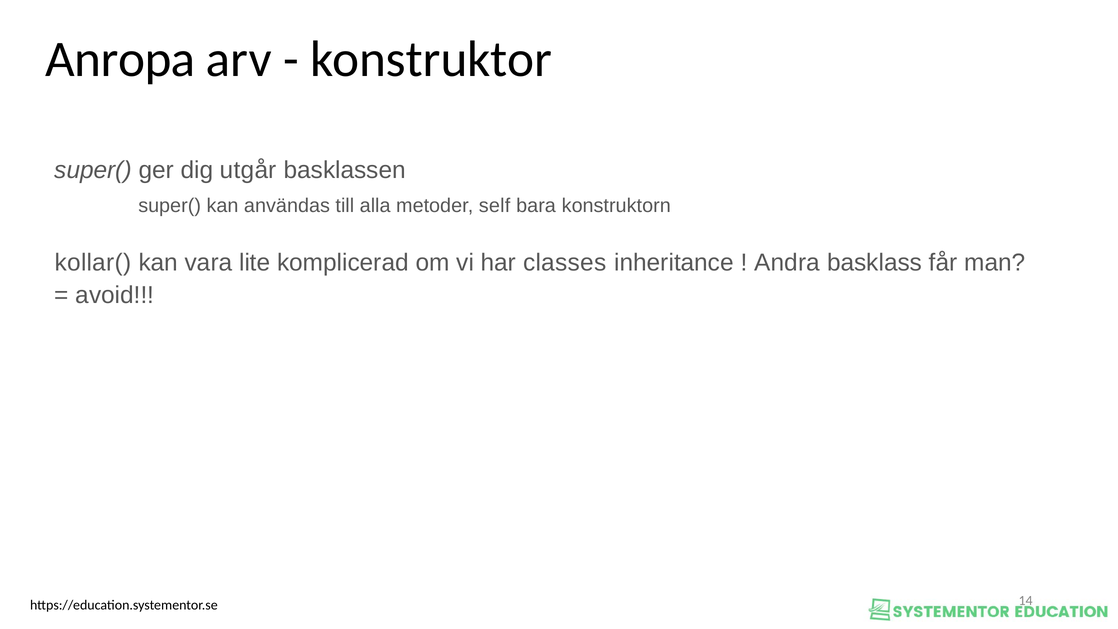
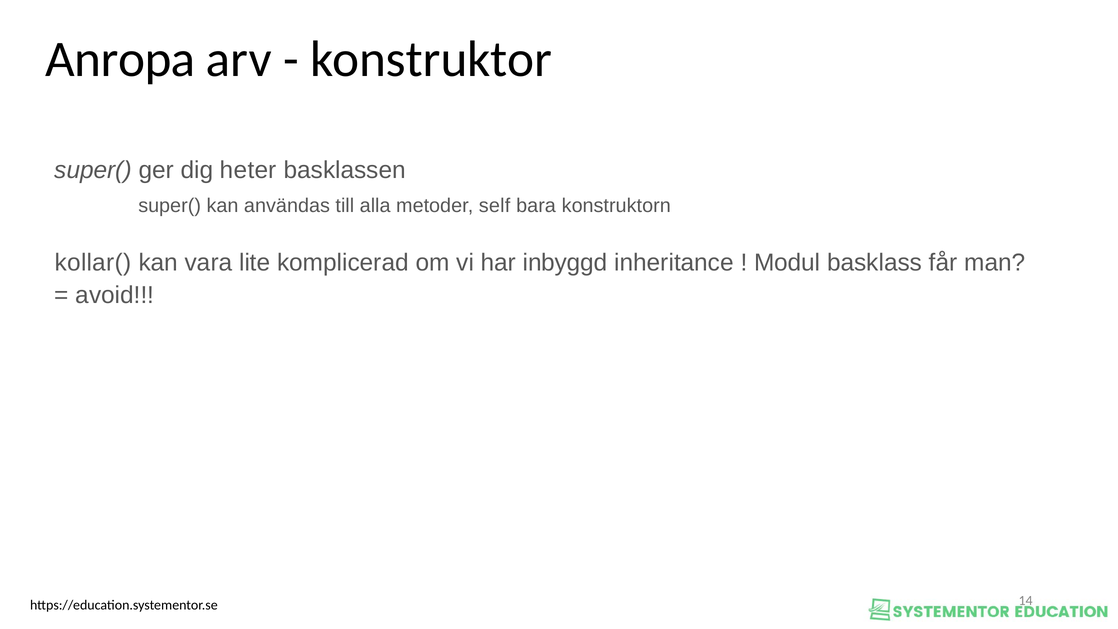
utgår: utgår -> heter (248, 170)
classes: classes -> inbyggd (565, 262)
Andra: Andra -> Modul (787, 262)
